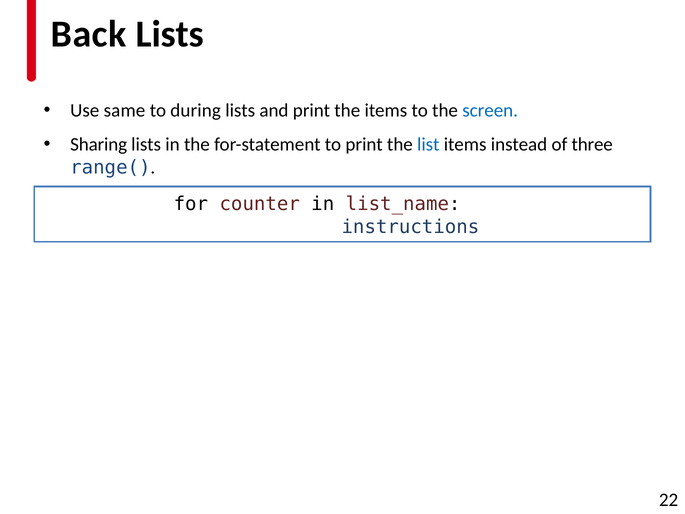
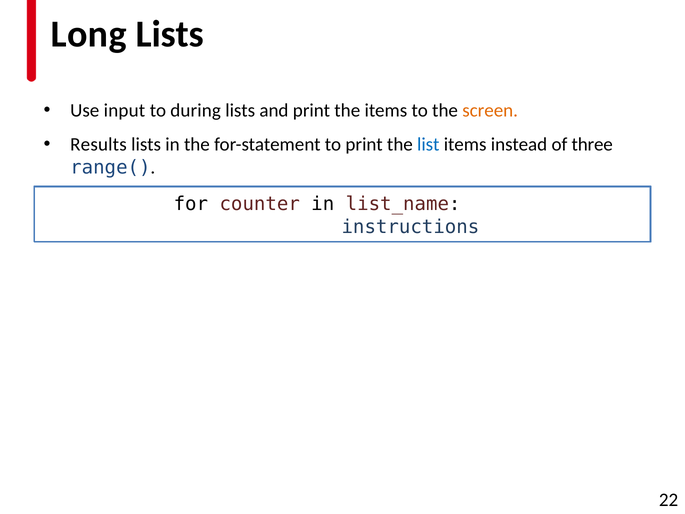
Back: Back -> Long (89, 34)
same: same -> input (124, 110)
screen colour: blue -> orange (490, 110)
Sharing: Sharing -> Results (98, 145)
